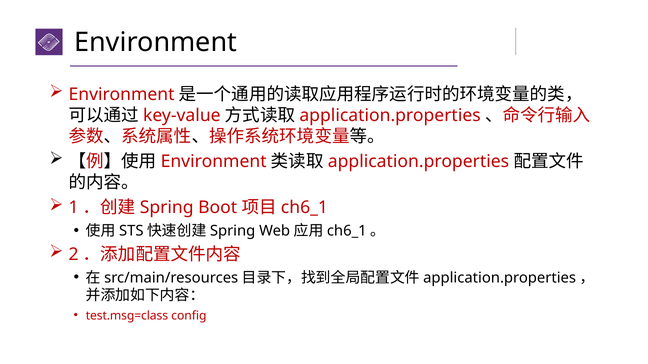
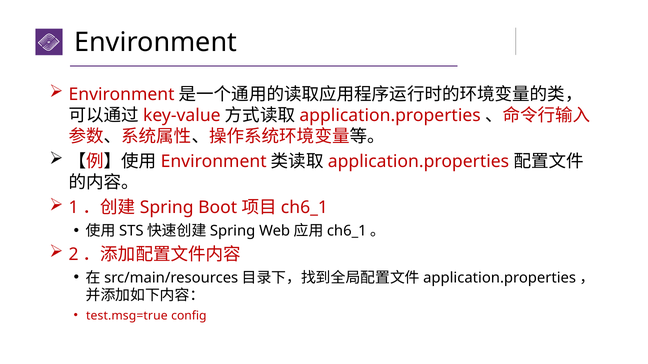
test.msg=class: test.msg=class -> test.msg=true (127, 316)
